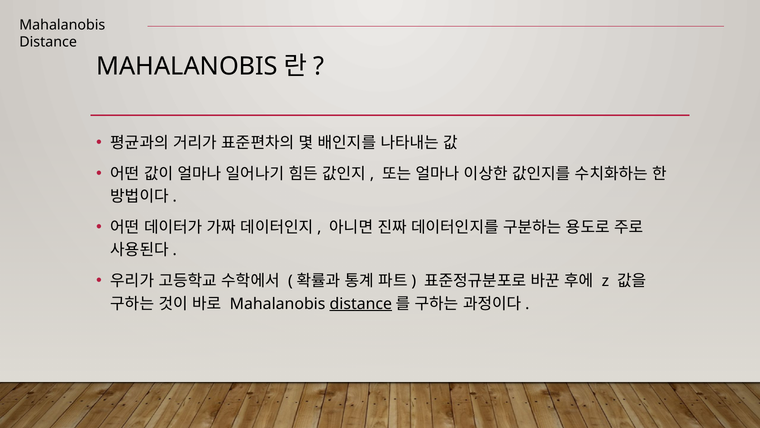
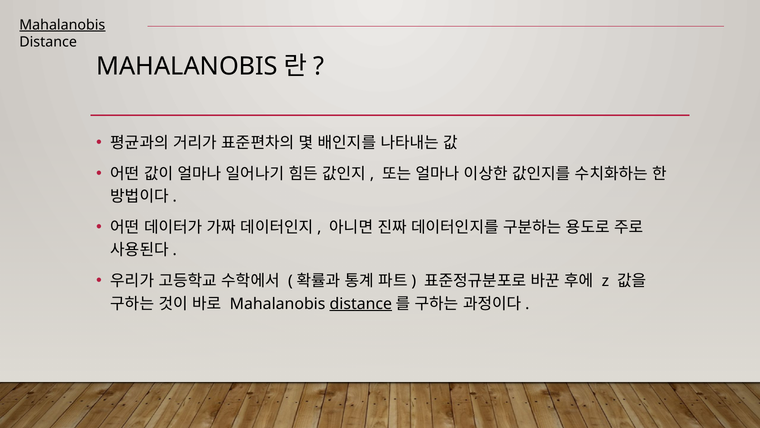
Mahalanobis underline: none -> present (62, 25)
